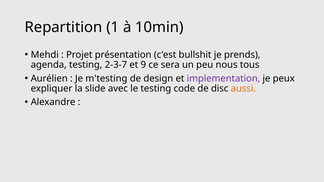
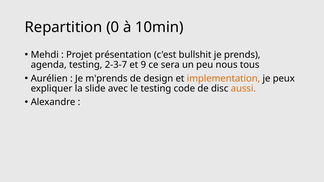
1: 1 -> 0 (113, 27)
m'testing: m'testing -> m'prends (106, 79)
implementation colour: purple -> orange (223, 79)
